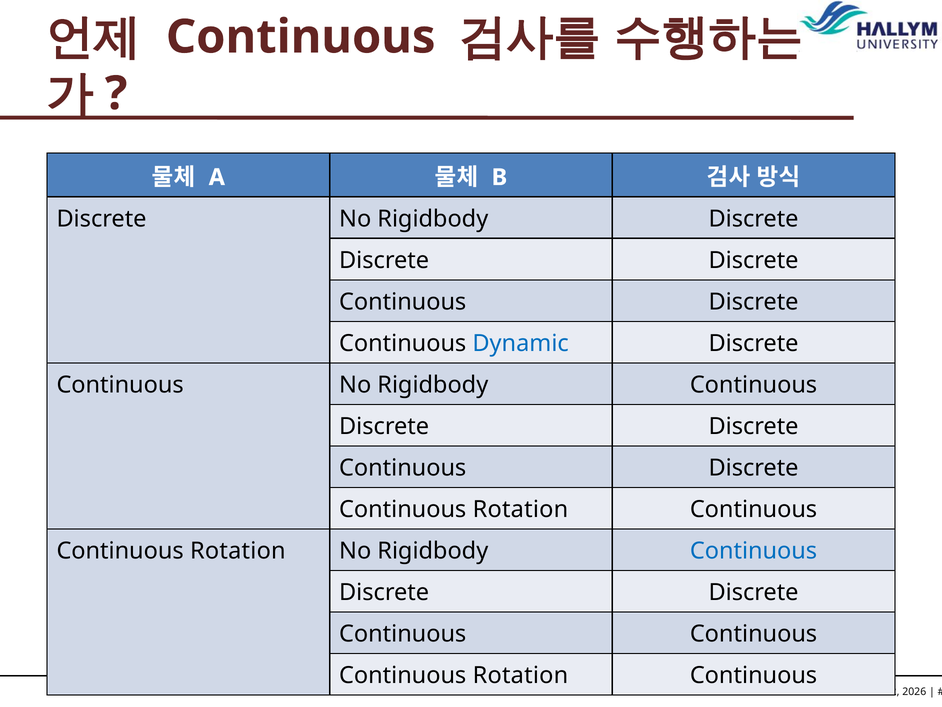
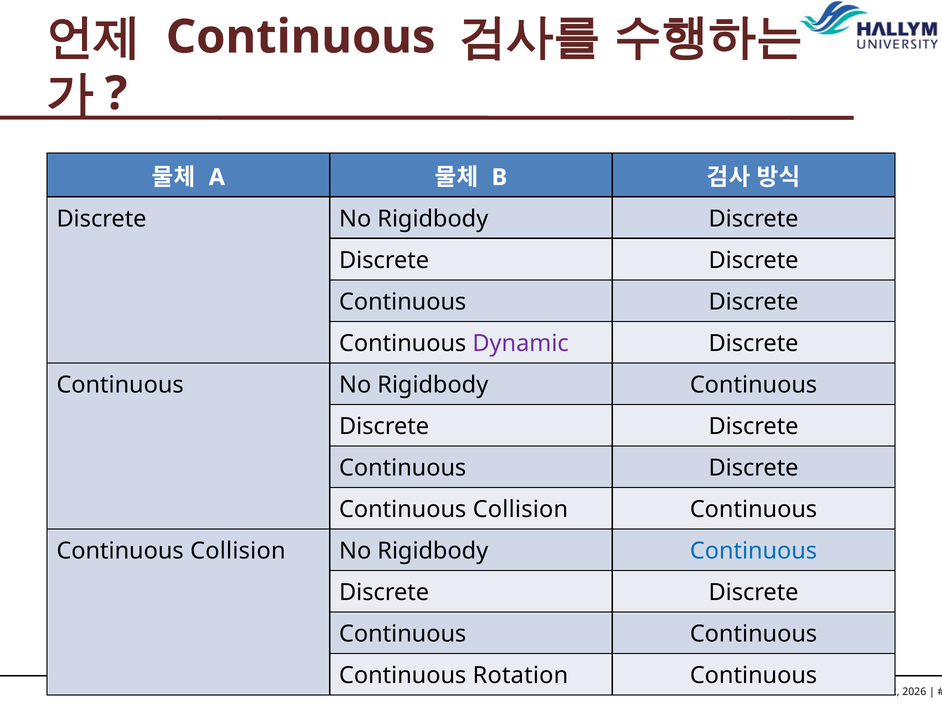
Dynamic colour: blue -> purple (521, 343)
Rotation: Rotation -> Collision (520, 509)
Rotation: Rotation -> Collision (238, 551)
